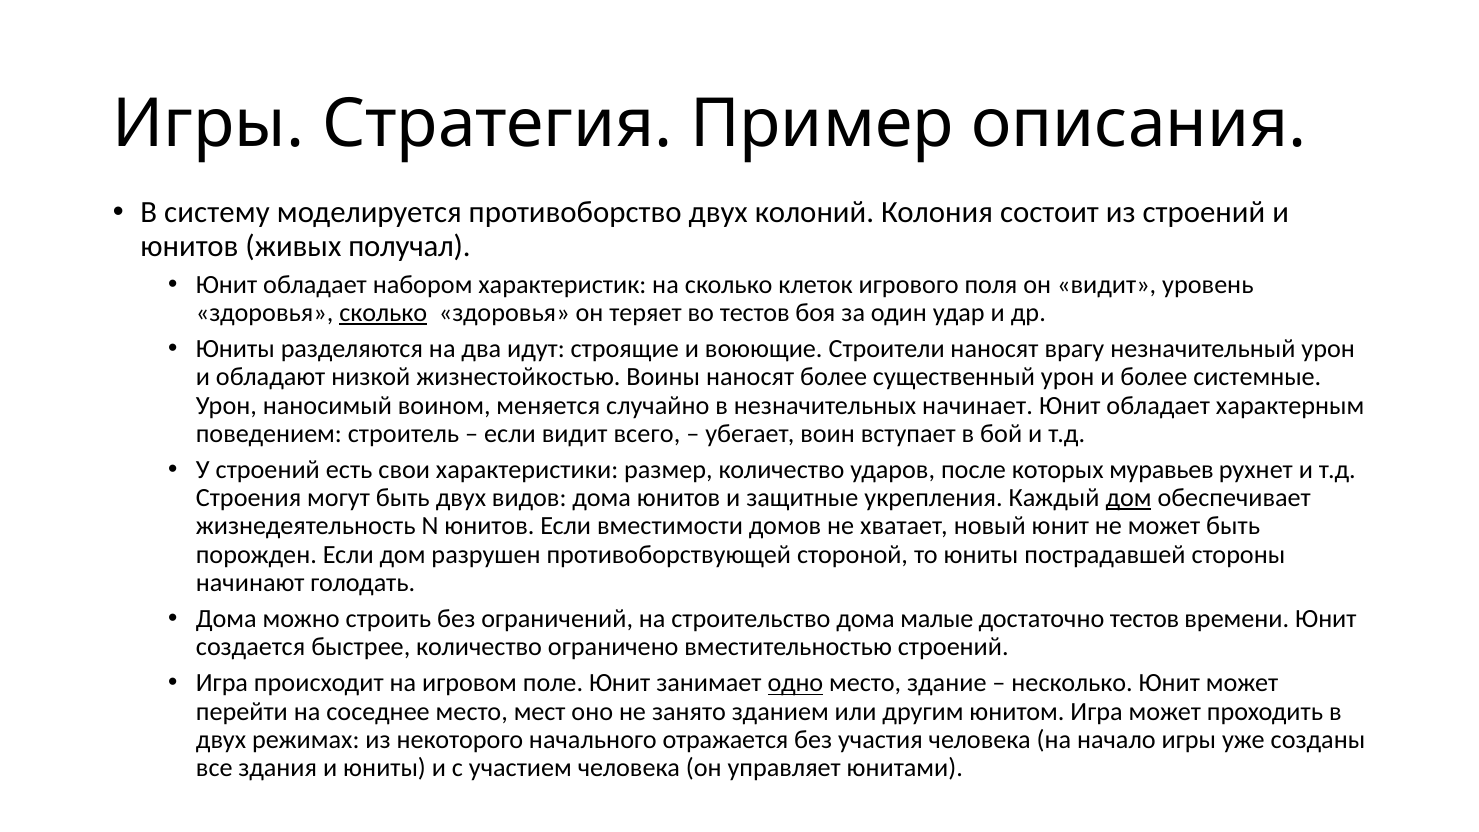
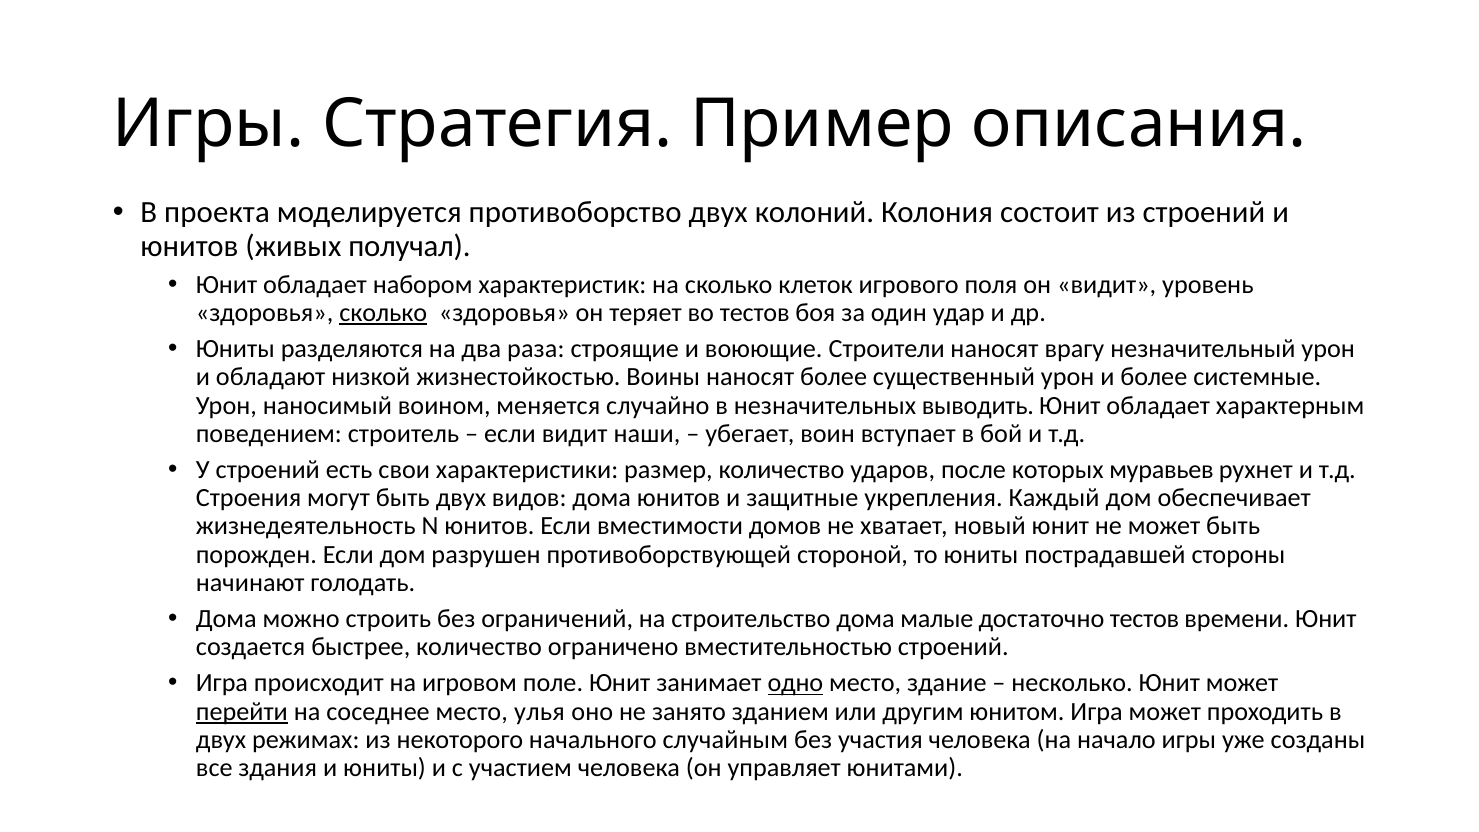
систему: систему -> проекта (217, 213)
идут: идут -> раза (536, 349)
начинает: начинает -> выводить (978, 405)
всего: всего -> наши (647, 434)
дом underline: present -> none (1129, 498)
перейти underline: none -> present (242, 711)
мест: мест -> улья (540, 711)
отражается: отражается -> случайным (725, 740)
